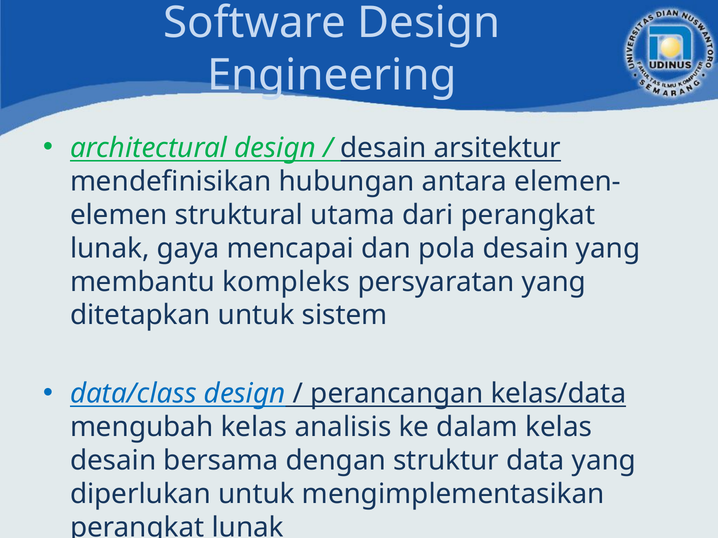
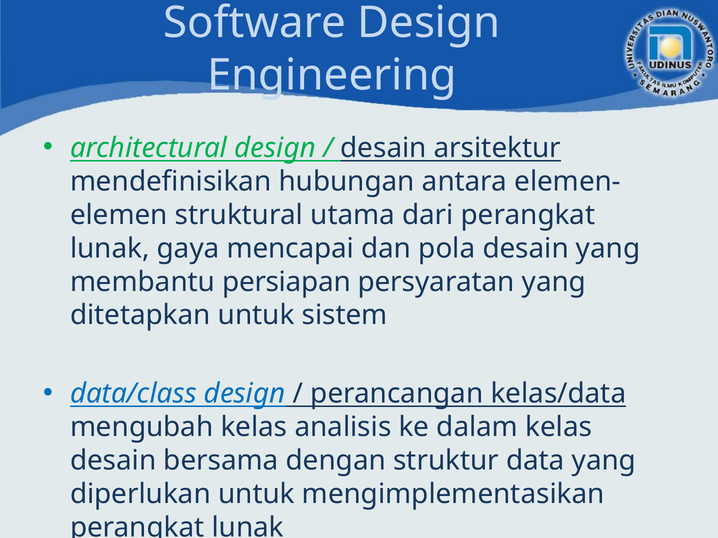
kompleks: kompleks -> persiapan (286, 282)
